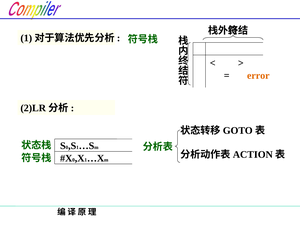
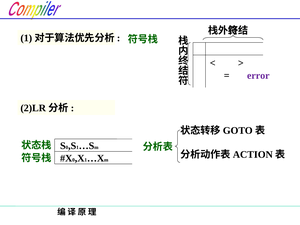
error colour: orange -> purple (258, 76)
